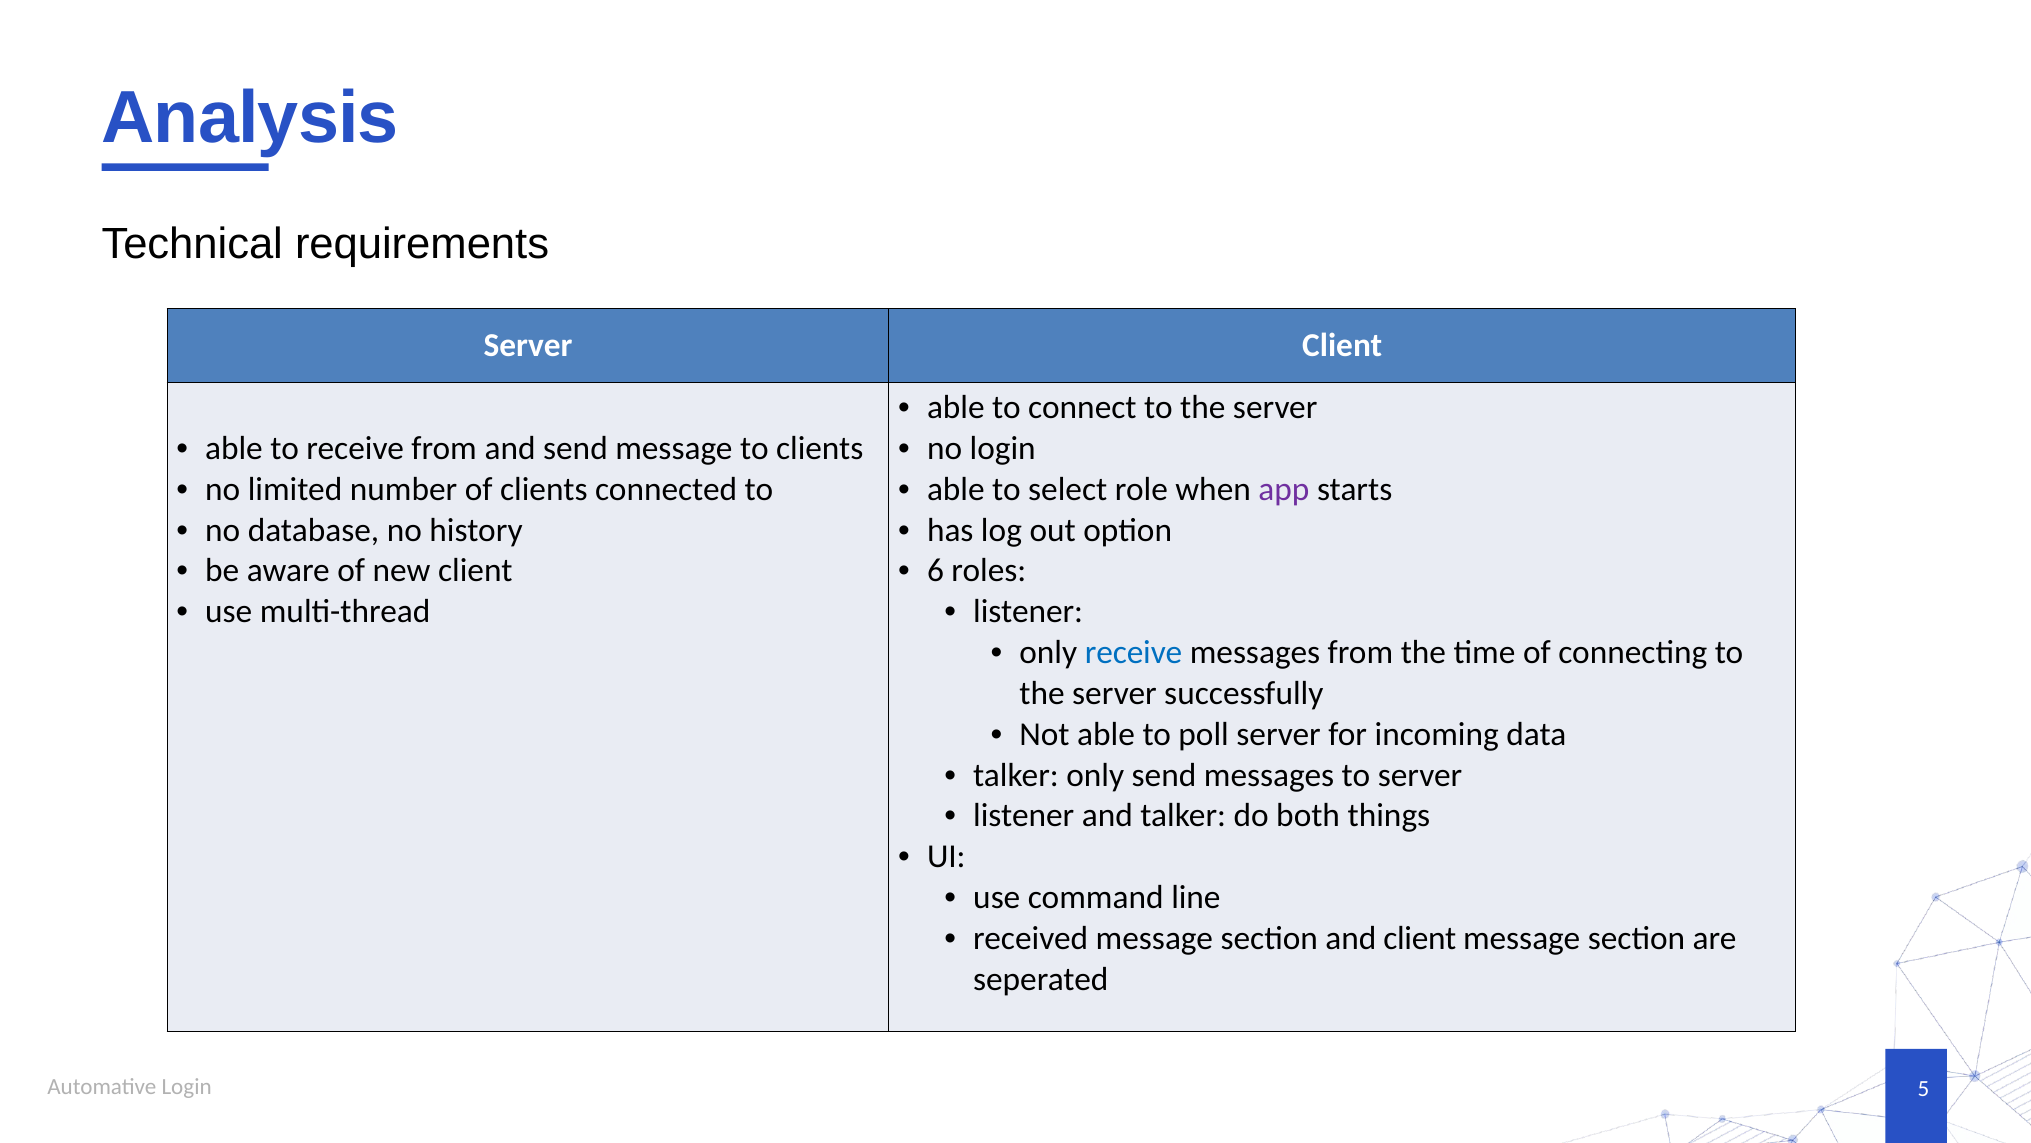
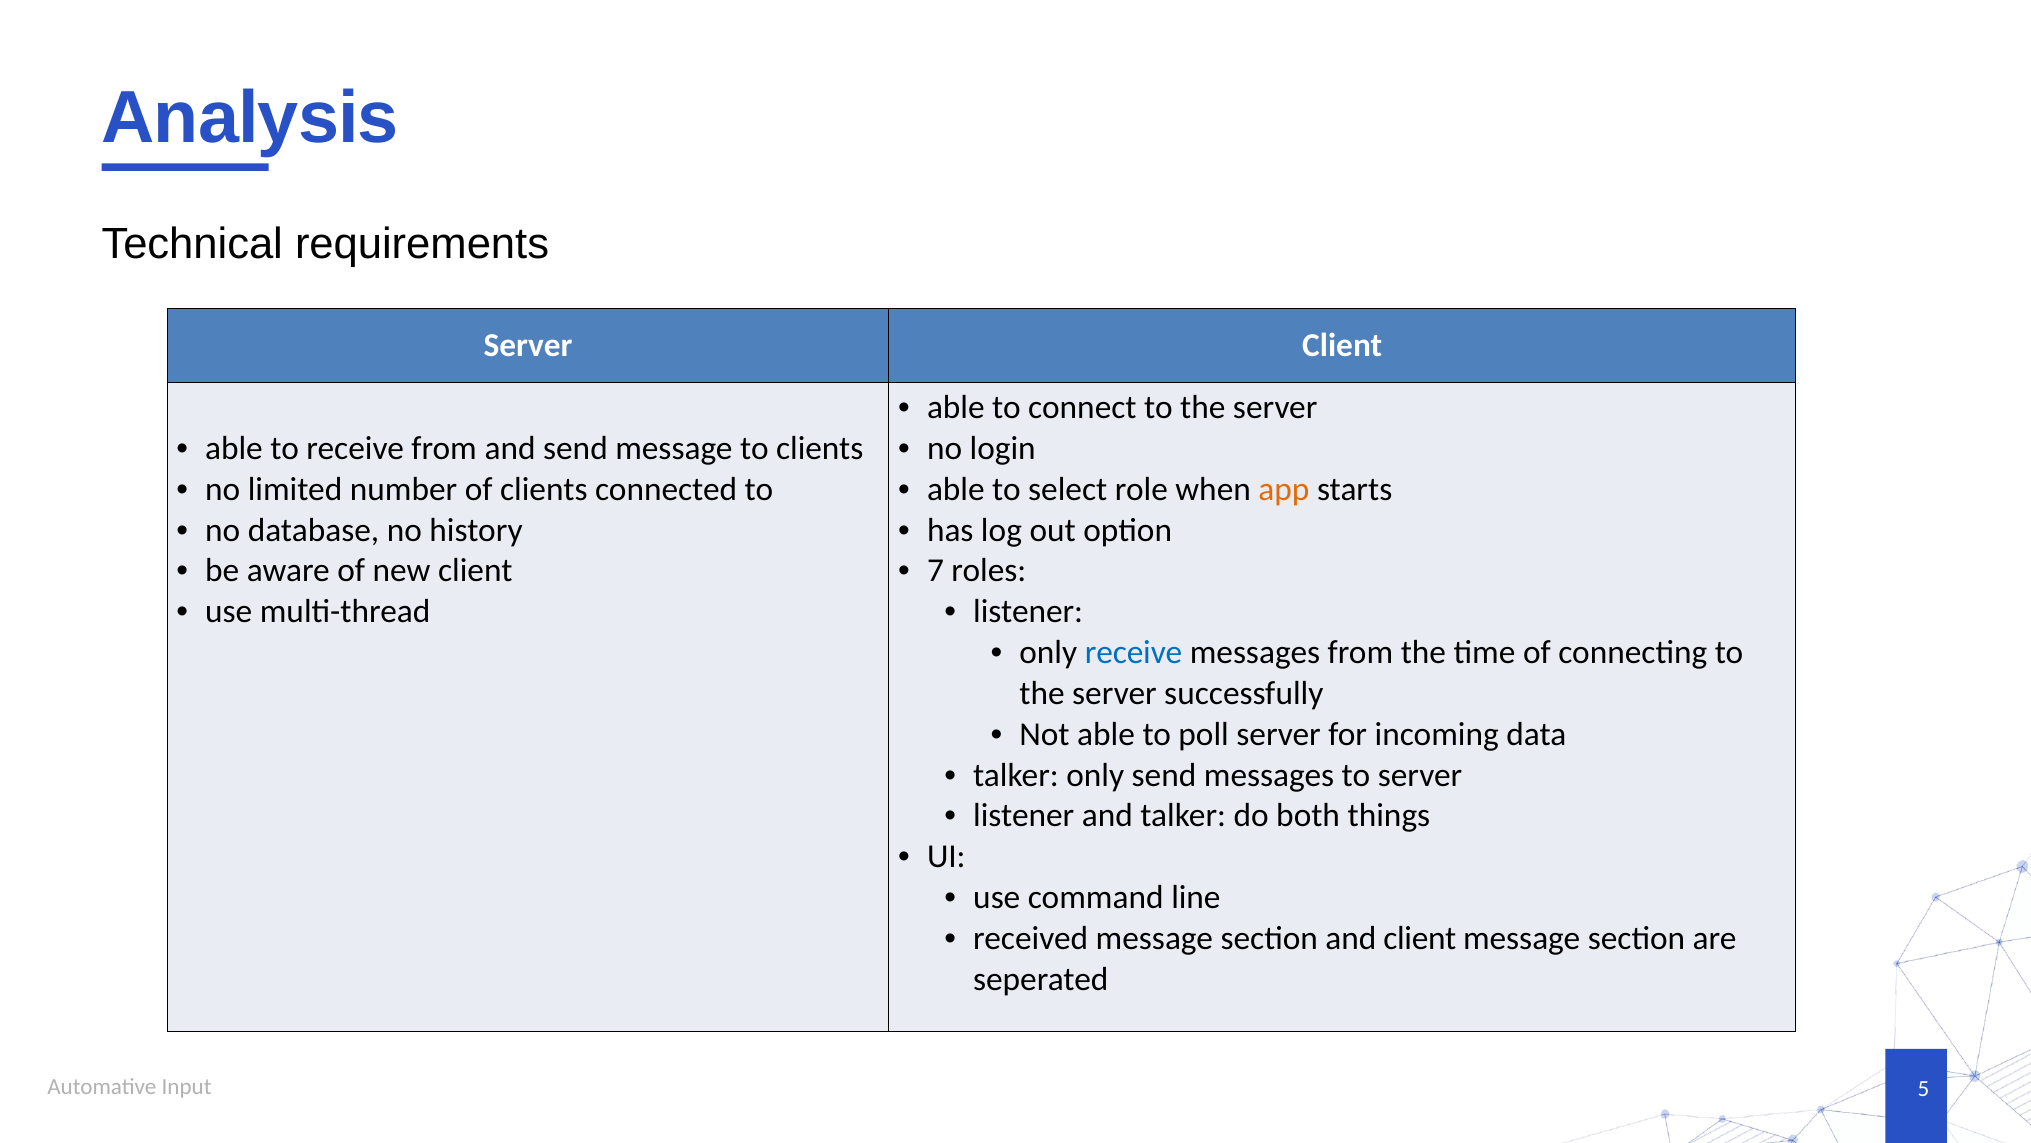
app colour: purple -> orange (1284, 489)
6: 6 -> 7 (935, 571)
Automative Login: Login -> Input (187, 1086)
